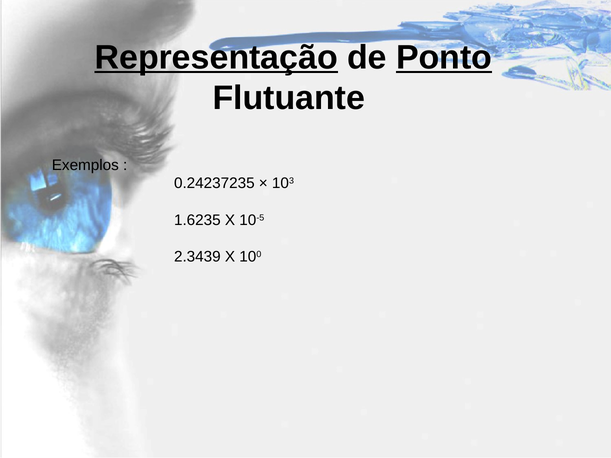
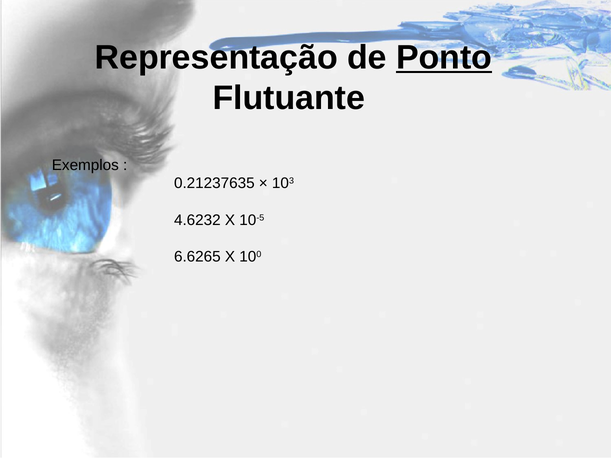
Representação underline: present -> none (216, 58)
0.24237235: 0.24237235 -> 0.21237635 (214, 184)
1.6235: 1.6235 -> 4.6232 (197, 220)
2.3439: 2.3439 -> 6.6265 (197, 257)
